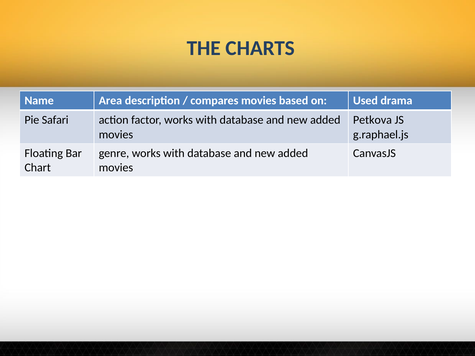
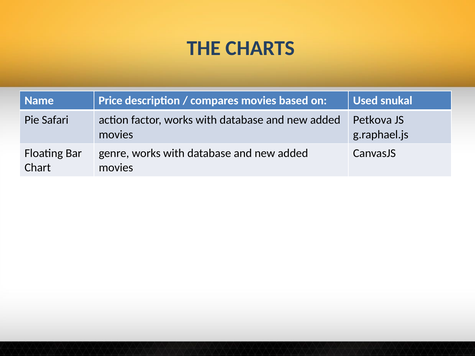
Area: Area -> Price (111, 101)
drama: drama -> snukal (396, 101)
